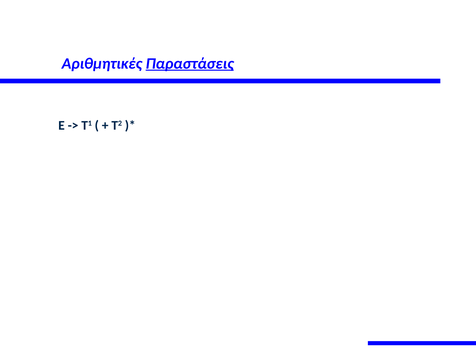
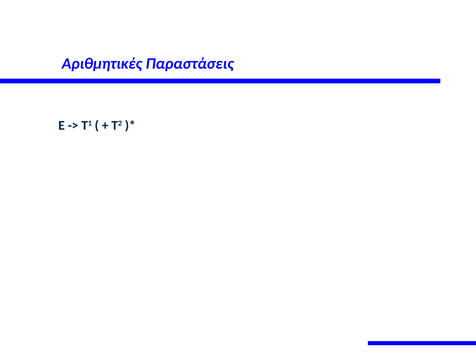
Παραστάσεις underline: present -> none (190, 63)
